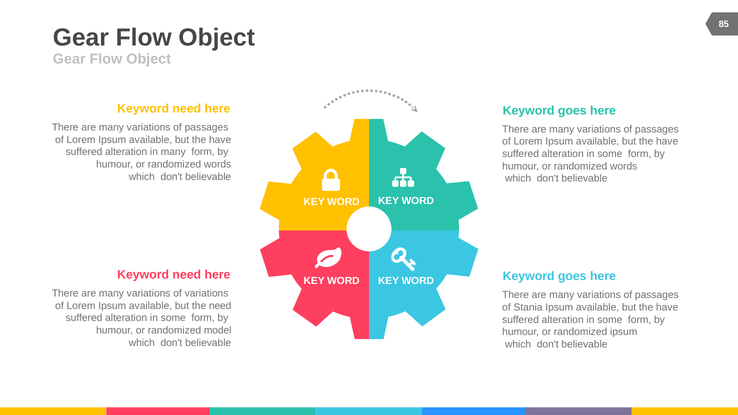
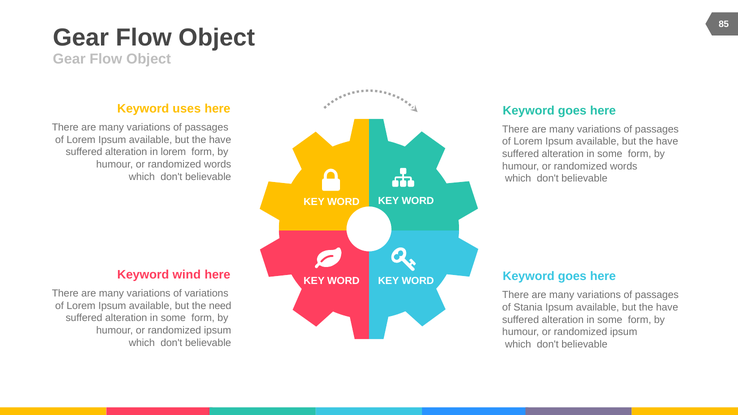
need: need -> uses (187, 109)
in many: many -> lorem (173, 152)
need: need -> wind (187, 275)
model: model -> ipsum (218, 330)
